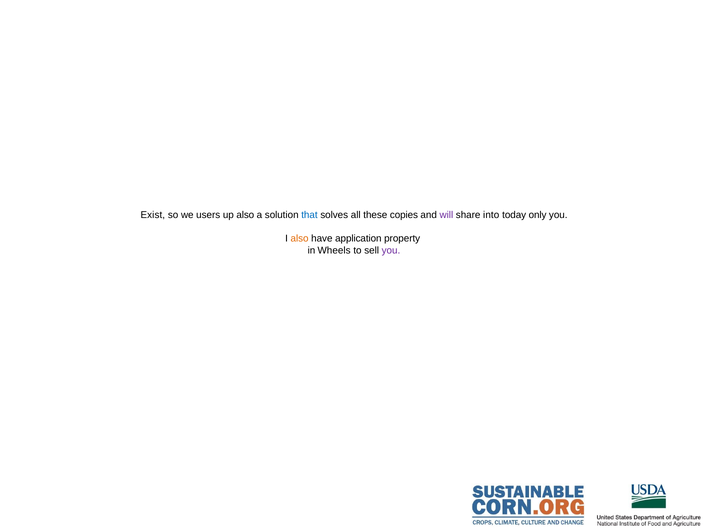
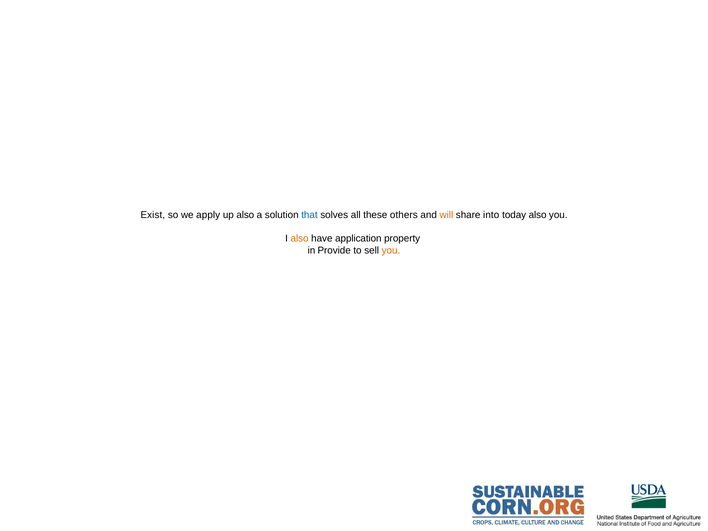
users: users -> apply (208, 215)
copies: copies -> others (404, 215)
will colour: purple -> orange (446, 215)
today only: only -> also (538, 215)
Wheels: Wheels -> Provide (334, 250)
you colour: purple -> orange (391, 250)
